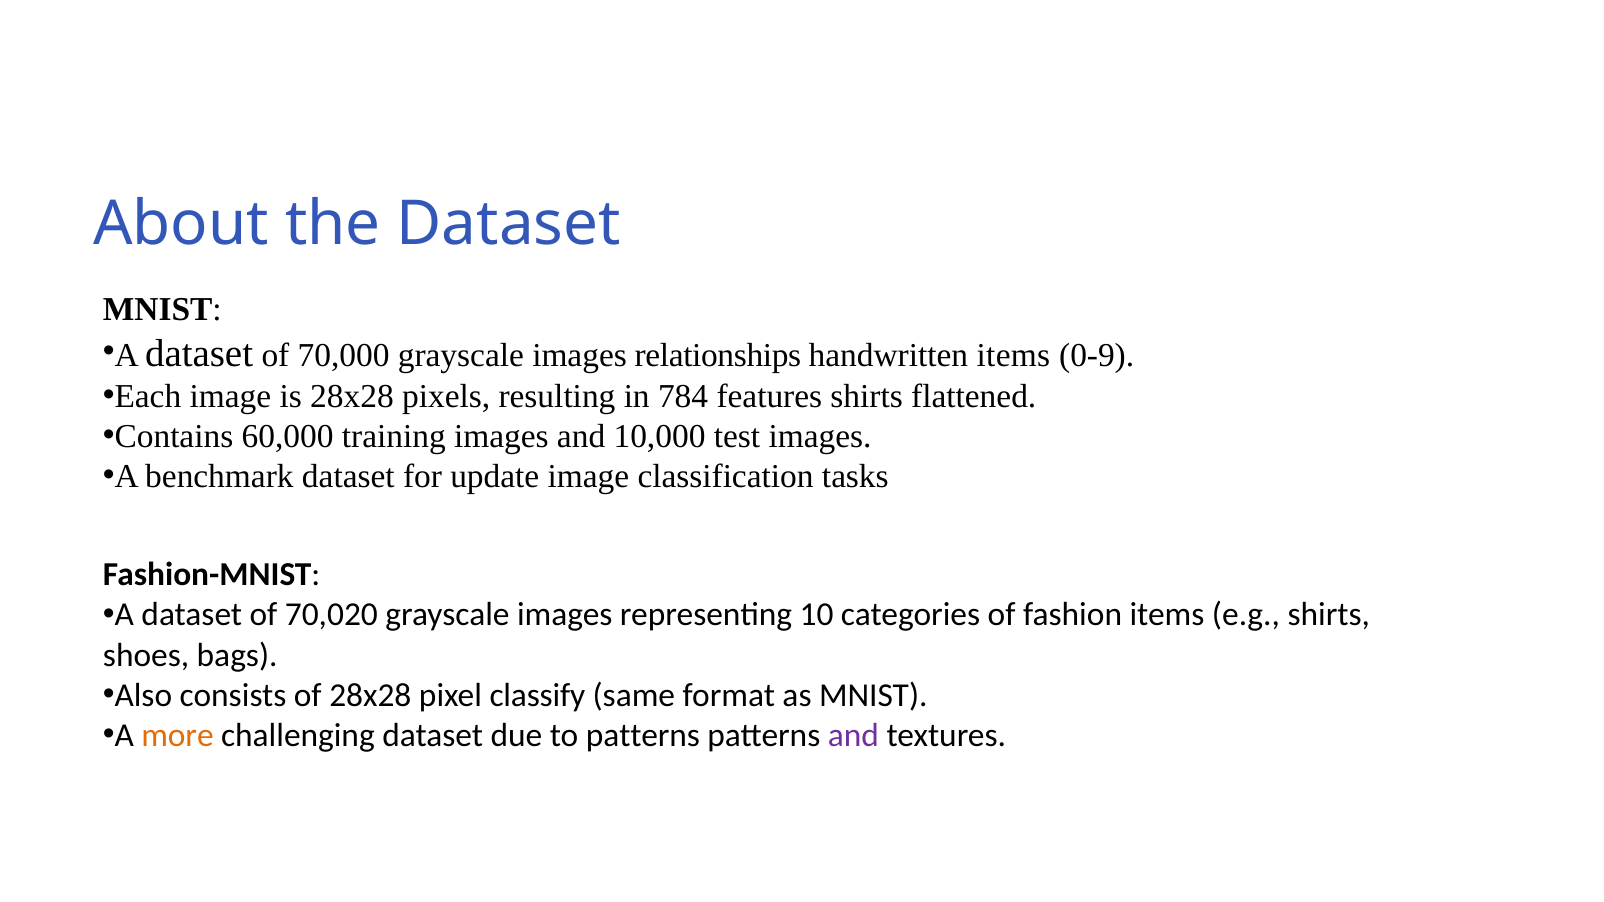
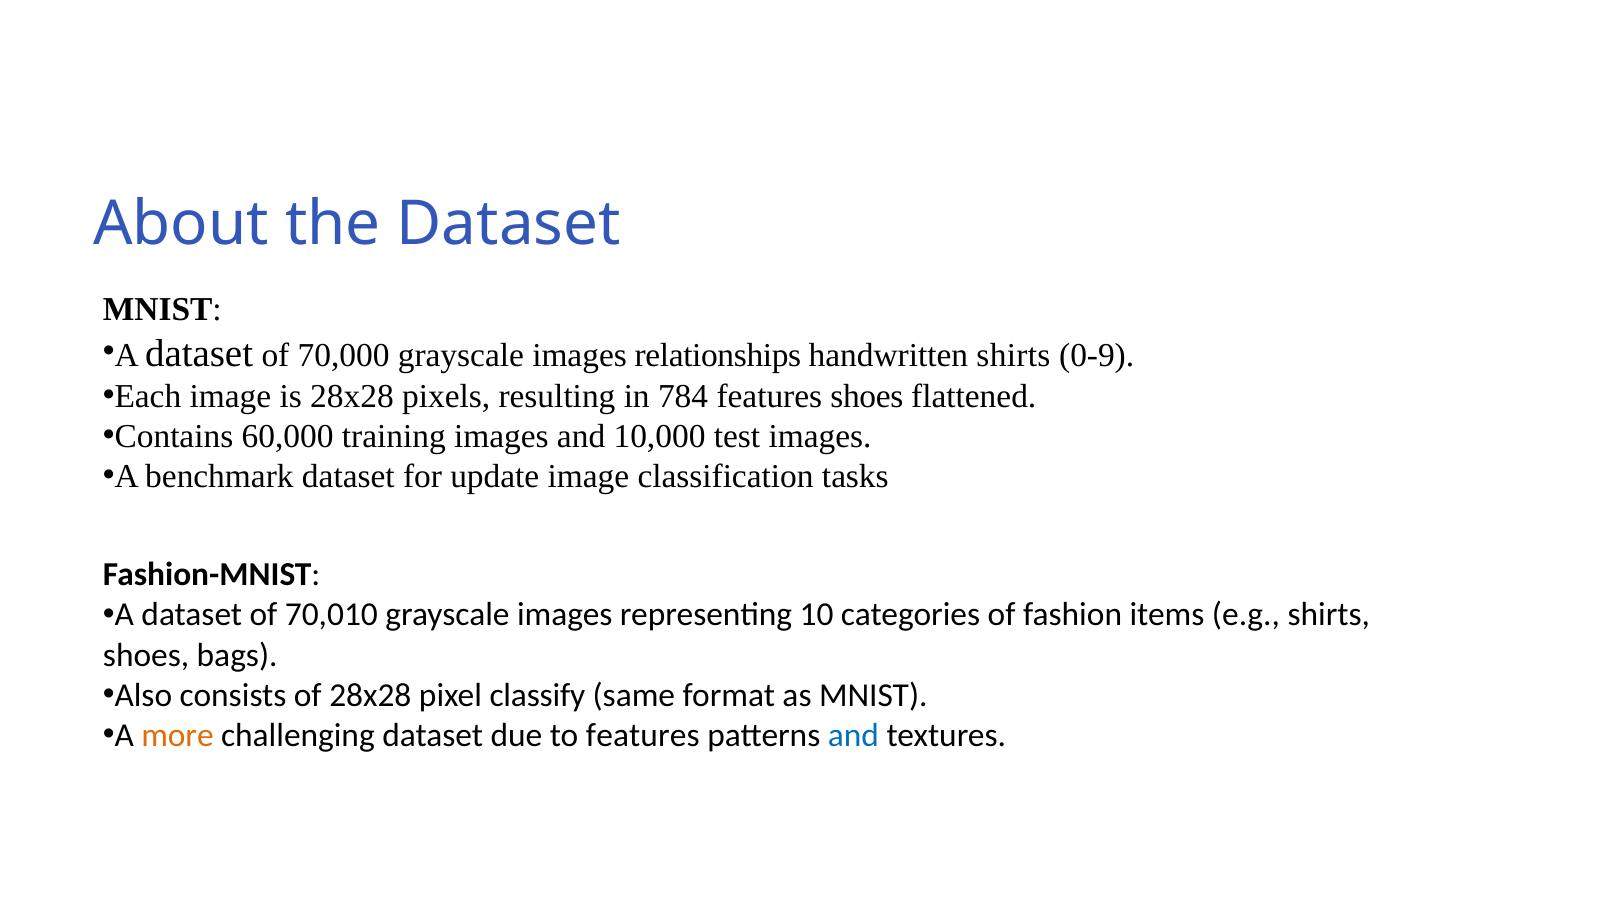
handwritten items: items -> shirts (1013, 355)
features shirts: shirts -> shoes (867, 396)
70,020: 70,020 -> 70,010 (331, 615)
to patterns: patterns -> features (643, 735)
and colour: purple -> blue (853, 735)
